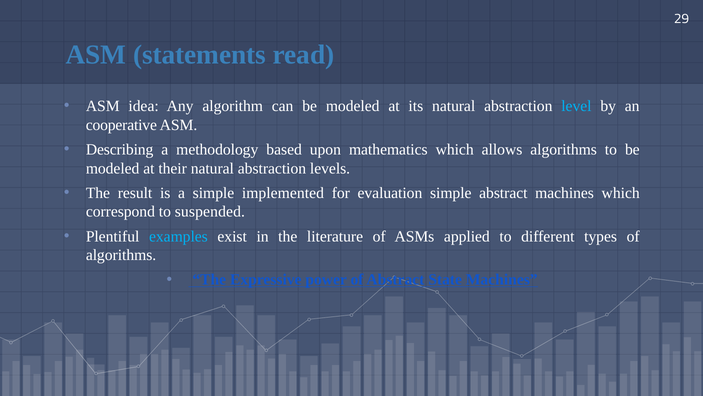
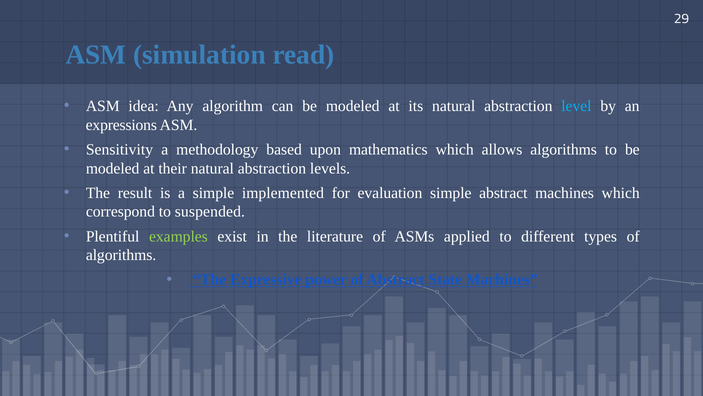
statements: statements -> simulation (199, 55)
cooperative: cooperative -> expressions (121, 125)
Describing: Describing -> Sensitivity (120, 149)
examples colour: light blue -> light green (178, 236)
